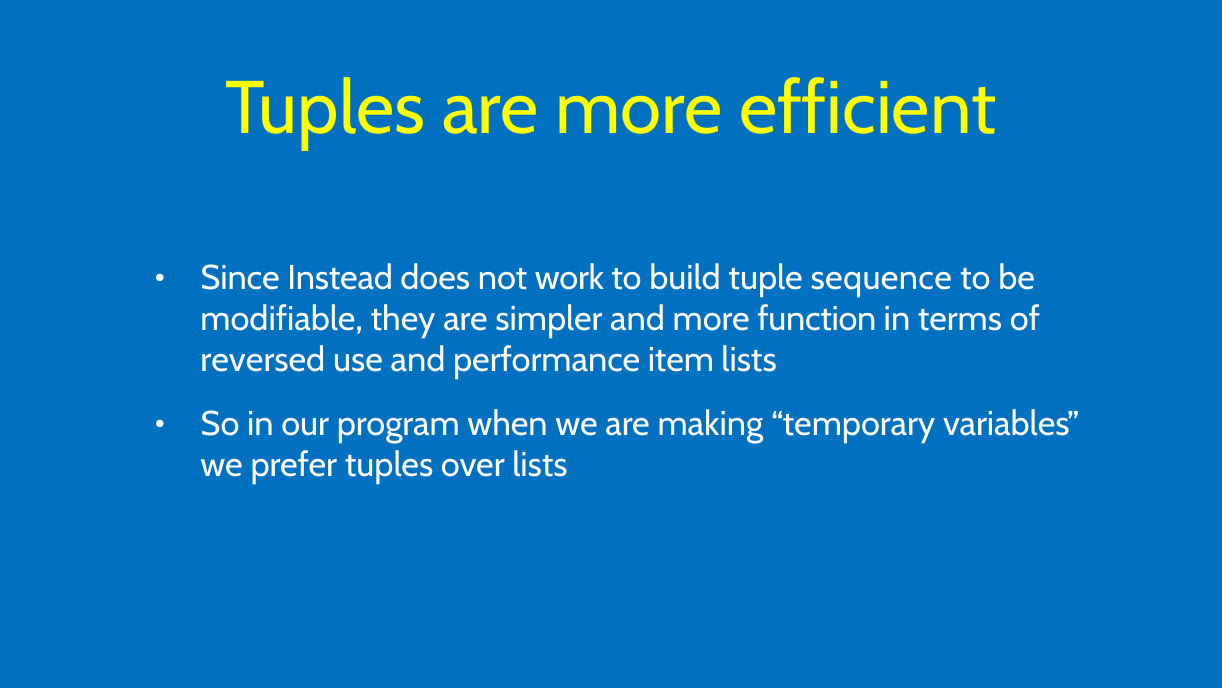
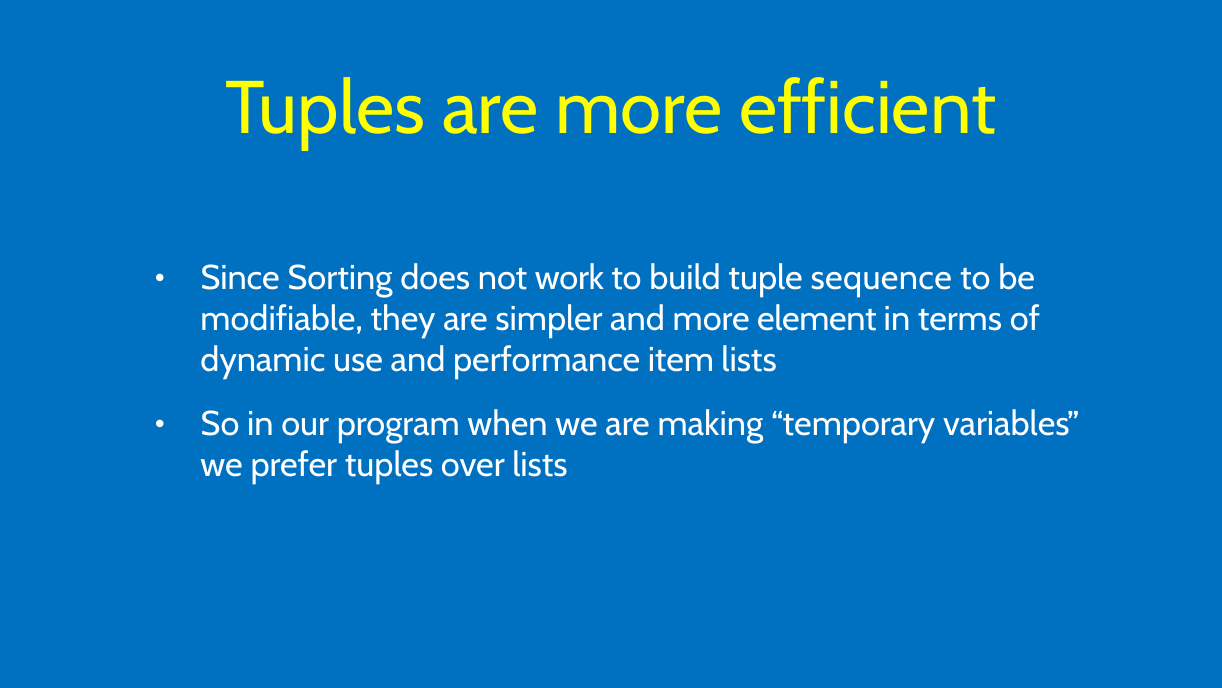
Instead: Instead -> Sorting (340, 278)
function: function -> element (817, 319)
reversed: reversed -> dynamic (263, 360)
